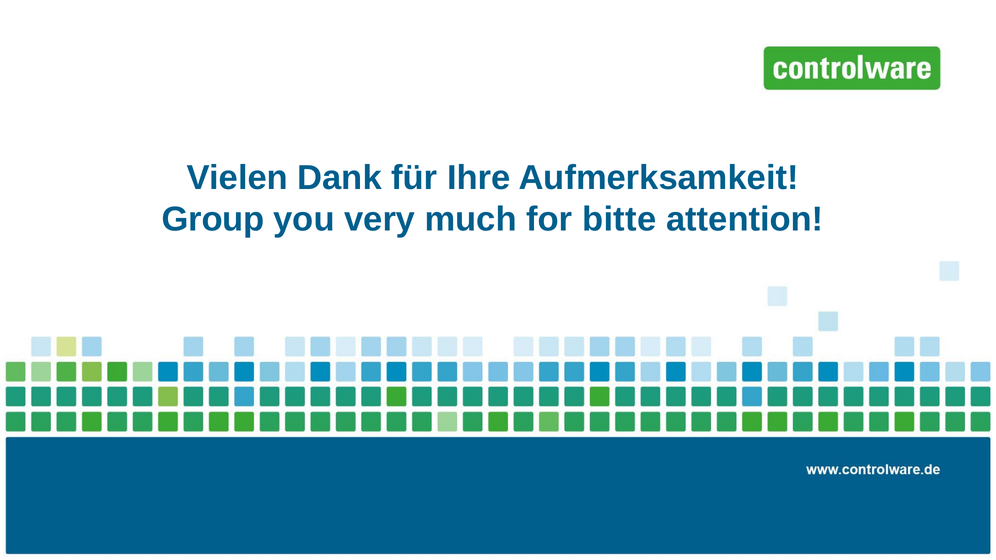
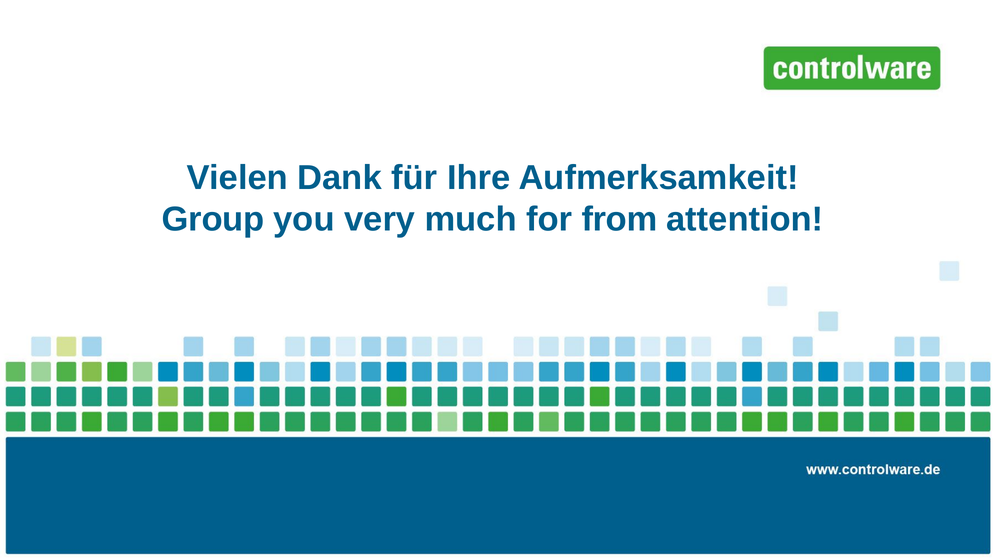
bitte: bitte -> from (620, 219)
